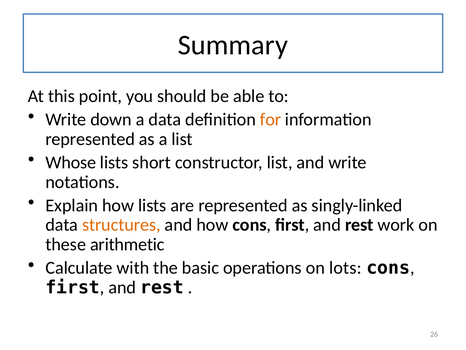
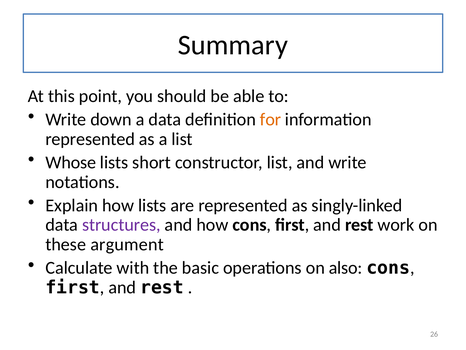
structures colour: orange -> purple (121, 225)
arithmetic: arithmetic -> argument (127, 244)
lots: lots -> also (346, 268)
